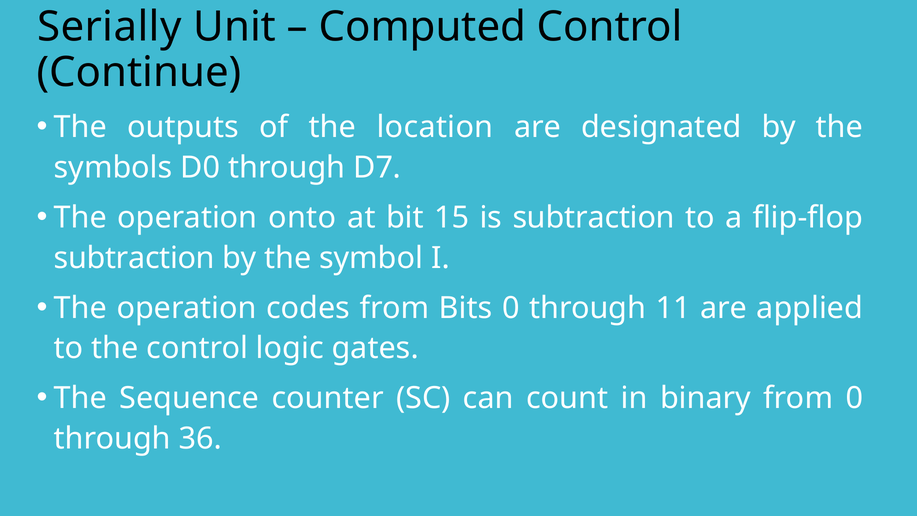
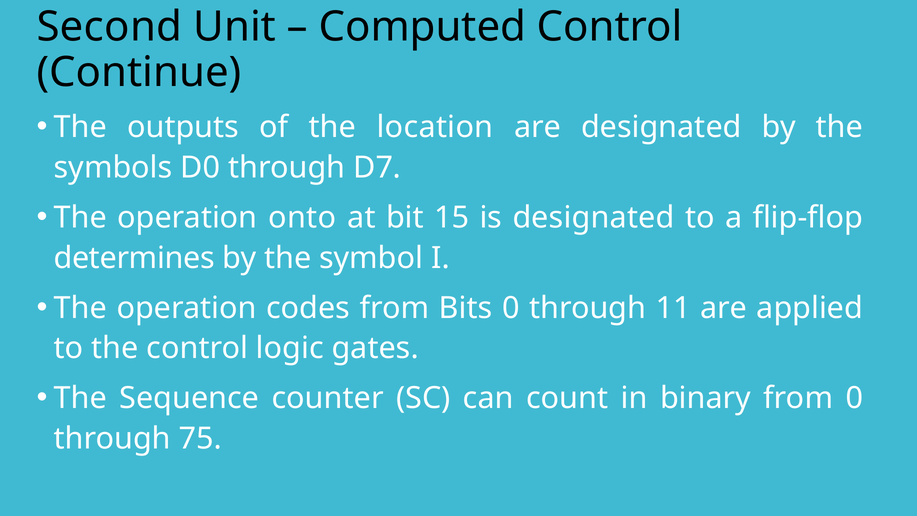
Serially: Serially -> Second (109, 27)
is subtraction: subtraction -> designated (594, 218)
subtraction: subtraction -> determines (134, 258)
36: 36 -> 75 (200, 439)
